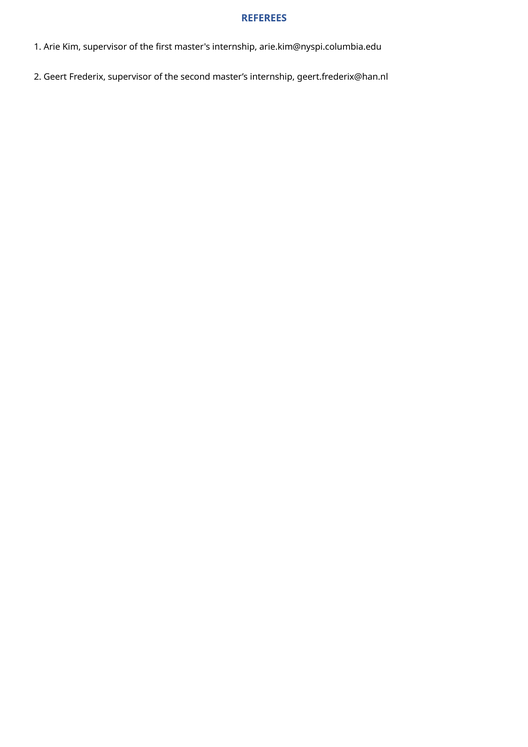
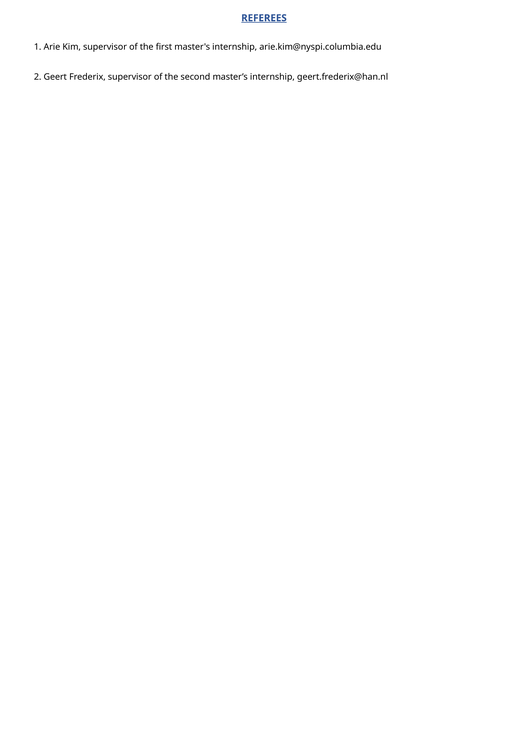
REFEREES underline: none -> present (264, 18)
